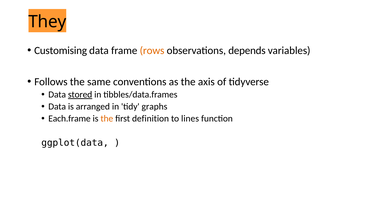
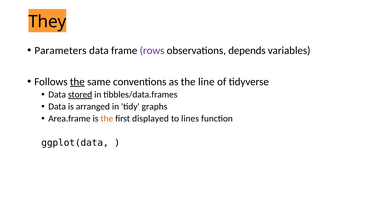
Customising: Customising -> Parameters (60, 50)
rows colour: orange -> purple (152, 50)
the underline: none -> present (77, 82)
axis: axis -> line (206, 82)
Each.frame: Each.frame -> Area.frame (69, 119)
definition: definition -> displayed (150, 119)
